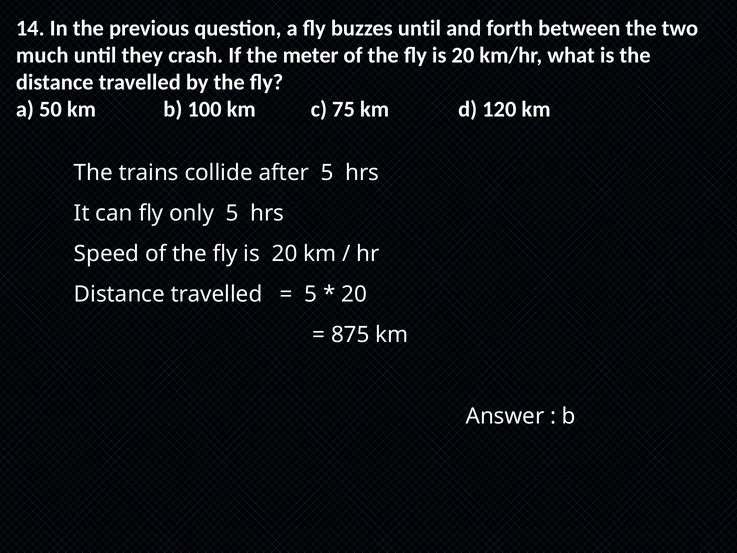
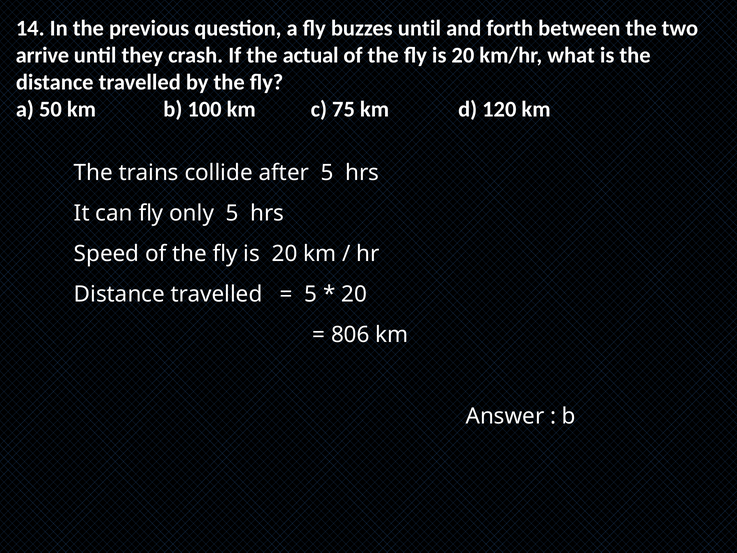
much: much -> arrive (42, 55)
meter: meter -> actual (311, 55)
875: 875 -> 806 (350, 335)
